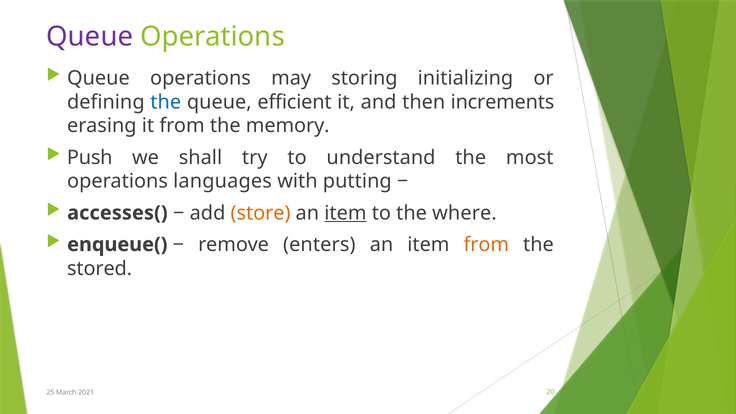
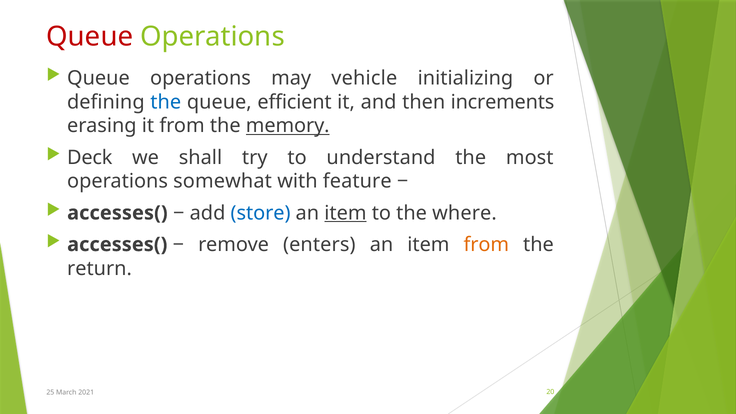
Queue colour: purple -> red (90, 37)
storing: storing -> vehicle (364, 78)
memory underline: none -> present (288, 126)
Push: Push -> Deck (90, 157)
languages: languages -> somewhat (223, 181)
putting: putting -> feature (357, 181)
store colour: orange -> blue (261, 213)
enqueue(: enqueue( -> accesses( (117, 245)
stored: stored -> return (99, 268)
